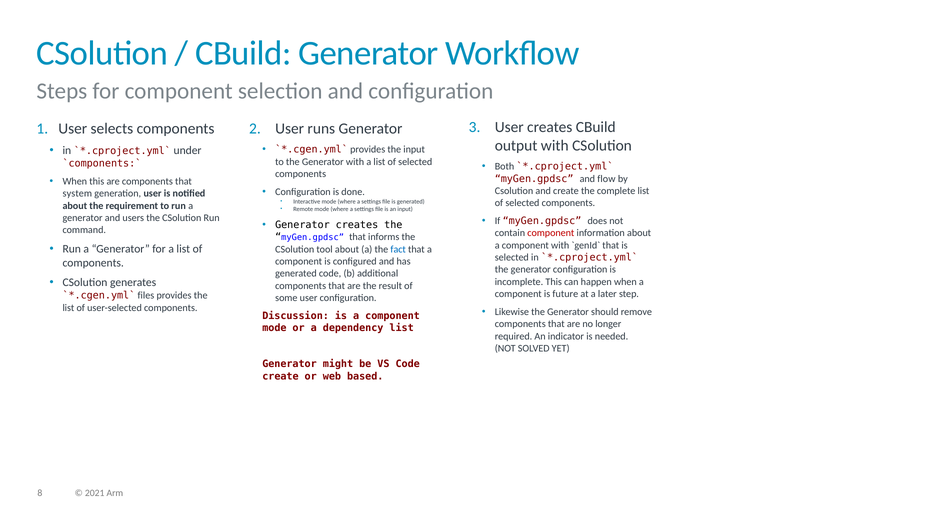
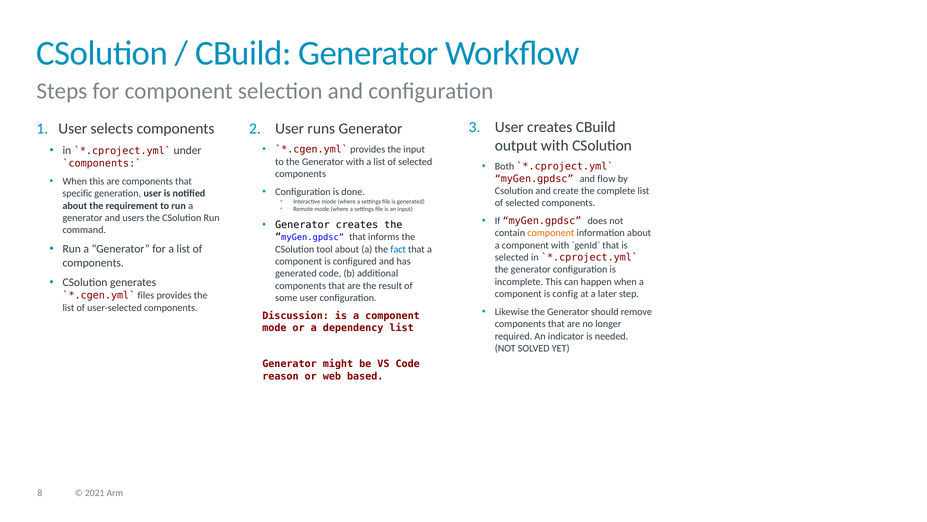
system: system -> specific (77, 193)
component colour: red -> orange (551, 233)
future: future -> config (565, 294)
create: create -> reason (280, 376)
